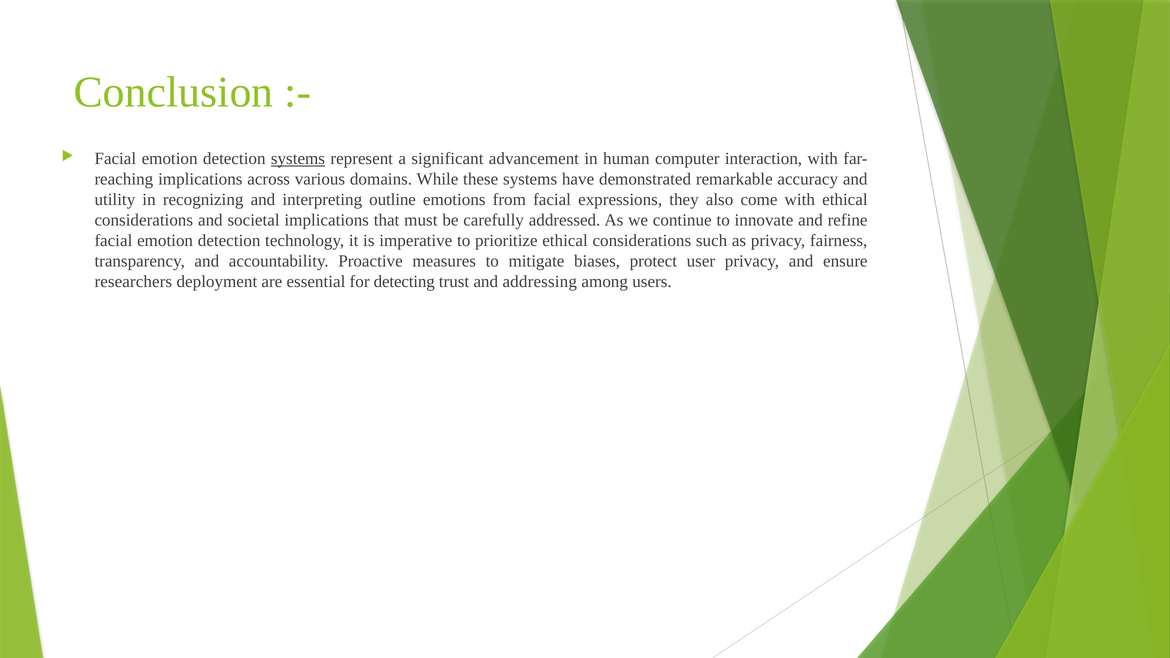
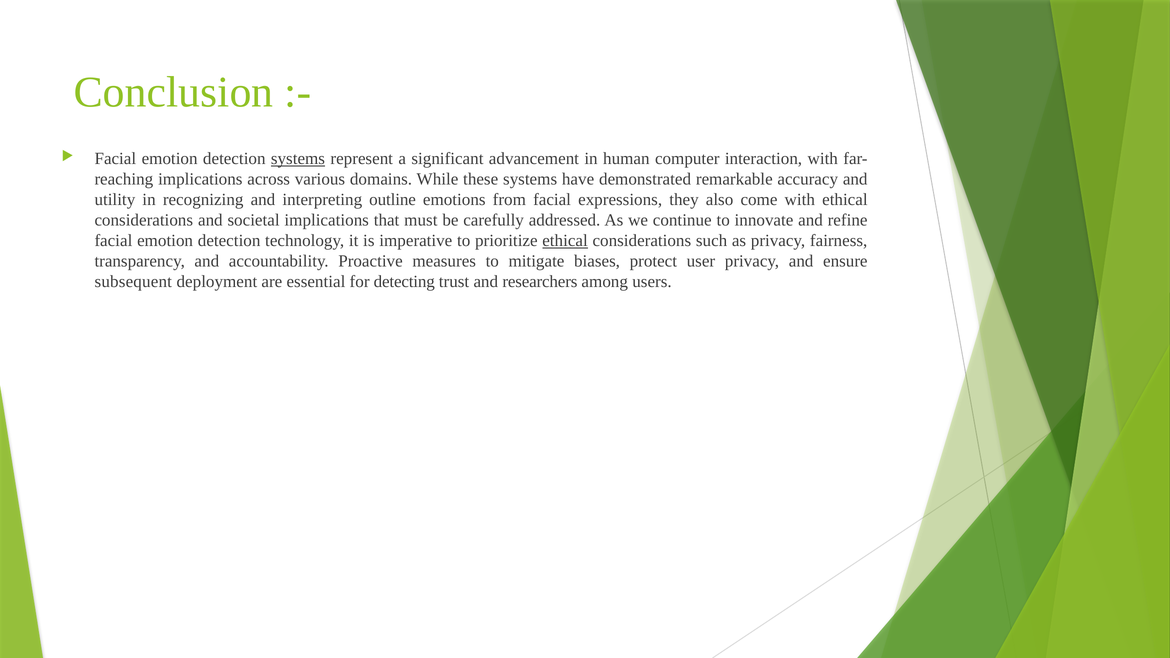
ethical underline: none -> present (565, 241)
researchers: researchers -> subsequent (133, 282)
addressing: addressing -> researchers (540, 282)
